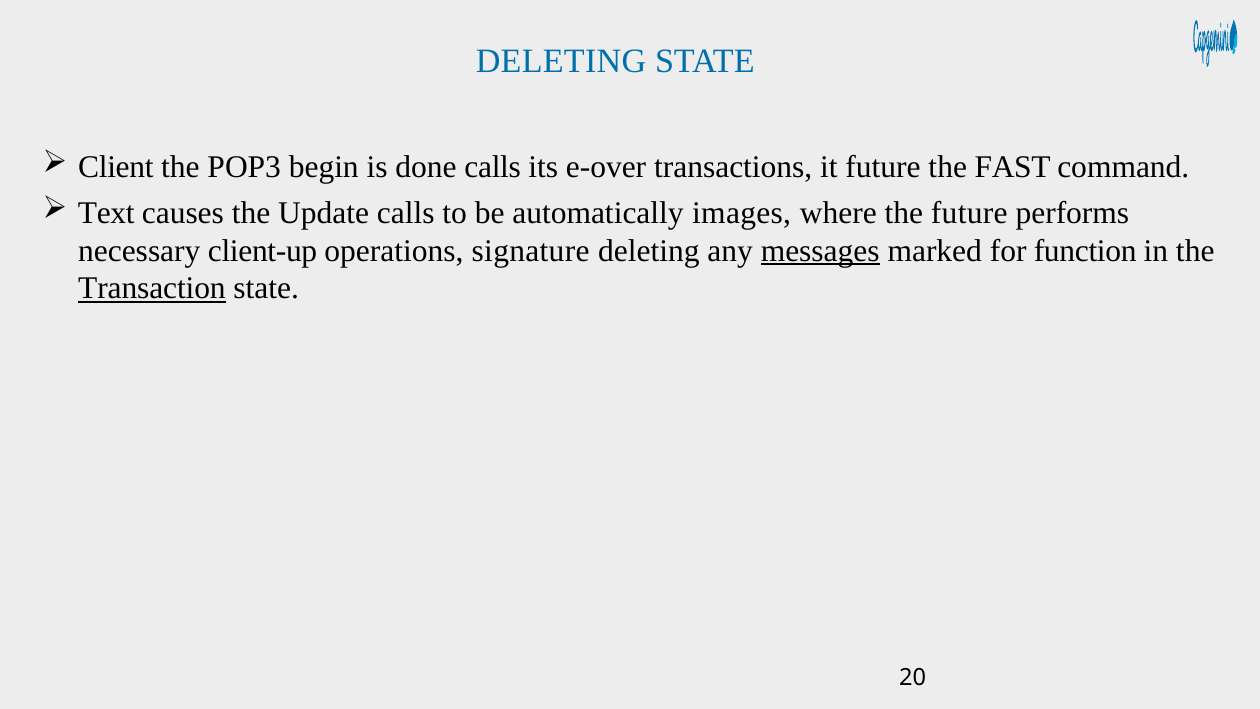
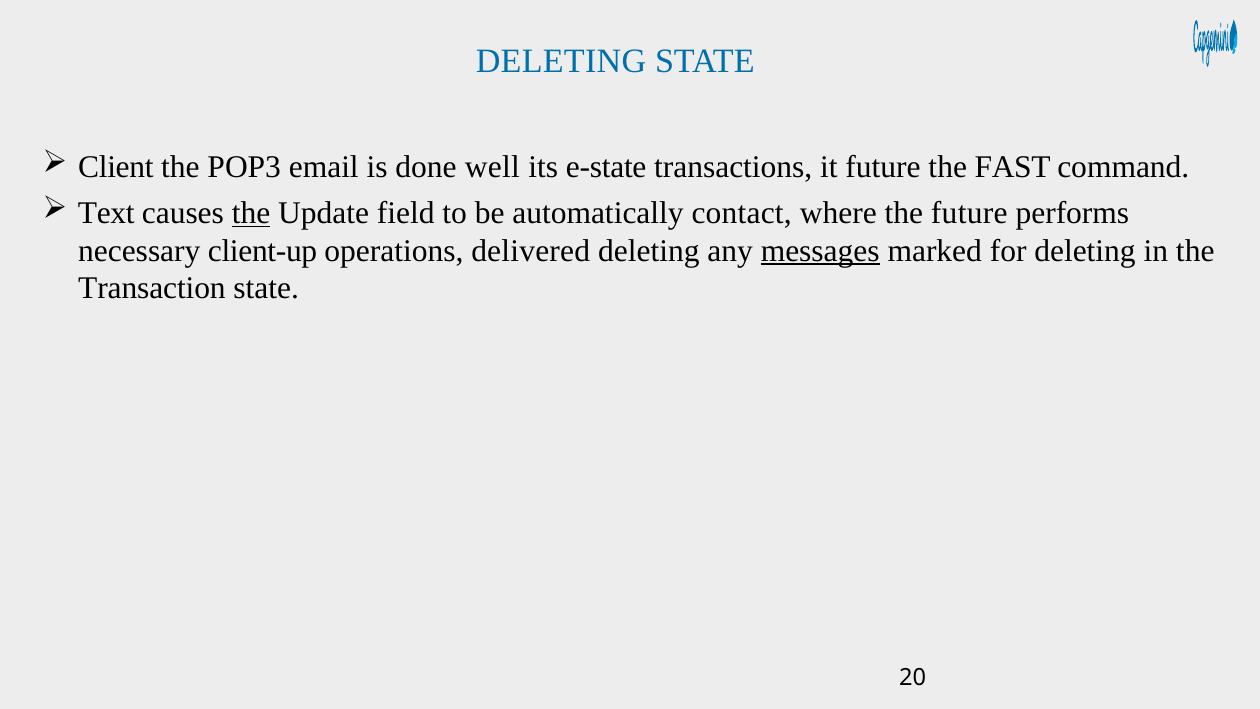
begin: begin -> email (324, 167)
done calls: calls -> well (492, 167)
e-over: e-over -> e-state (606, 167)
the underline: none -> present (251, 213)
Update calls: calls -> field (406, 213)
images: images -> contact (742, 213)
signature: signature -> delivered (531, 251)
for function: function -> deleting (1085, 251)
Transaction underline: present -> none (152, 288)
